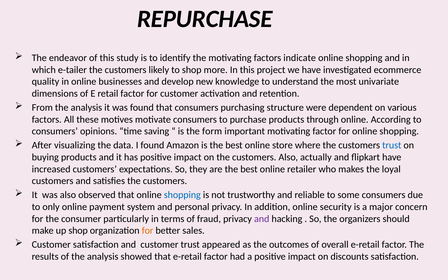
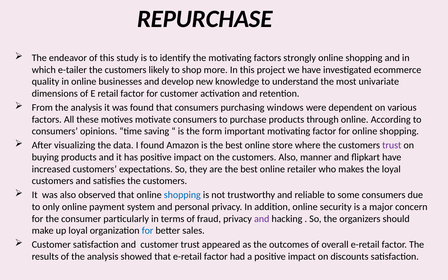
indicate: indicate -> strongly (300, 58)
structure: structure -> windows (285, 107)
trust colour: blue -> purple (392, 145)
actually: actually -> manner (316, 157)
up shop: shop -> loyal (78, 231)
for colour: orange -> blue (148, 231)
